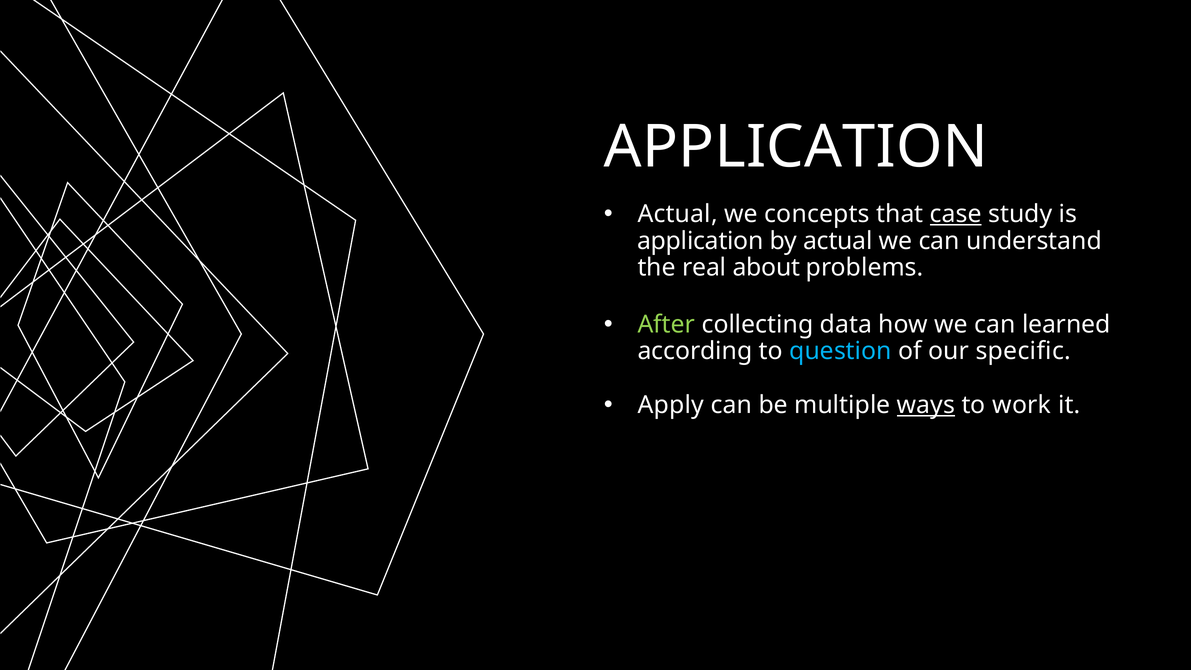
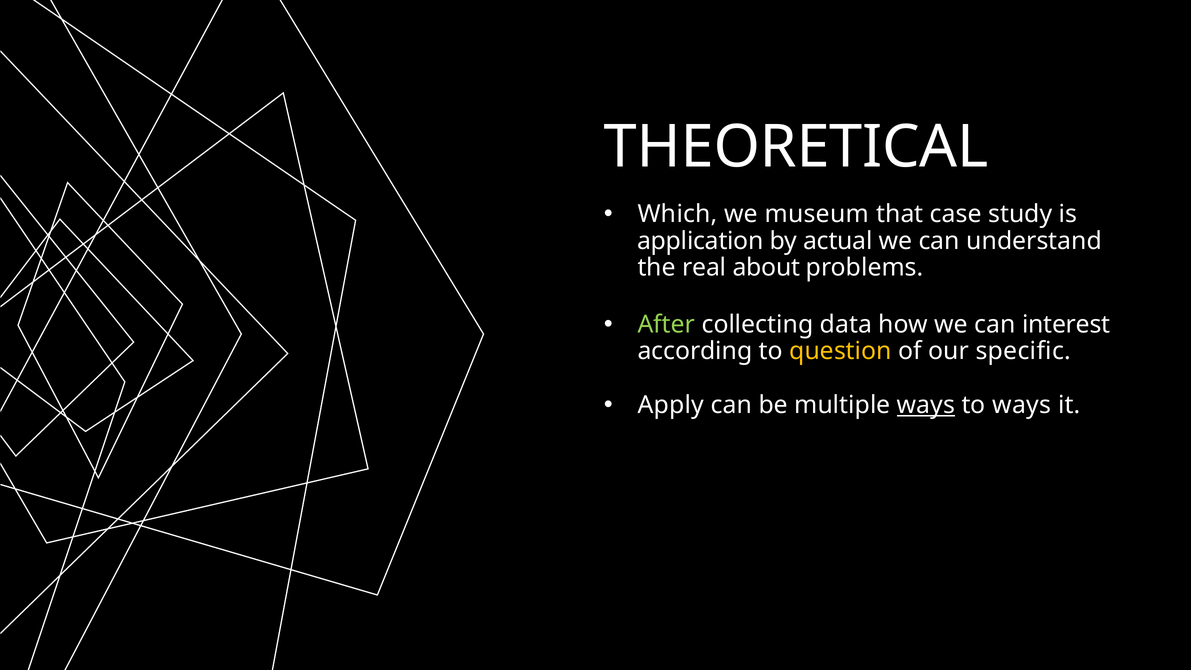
APPLICATION: APPLICATION -> THEORETICAL (796, 147)
Actual: Actual -> Which (678, 214)
concepts: concepts -> museum (817, 214)
case underline: present -> none (956, 214)
learned: learned -> interest (1066, 324)
question colour: light blue -> yellow (841, 351)
to work: work -> ways (1022, 405)
